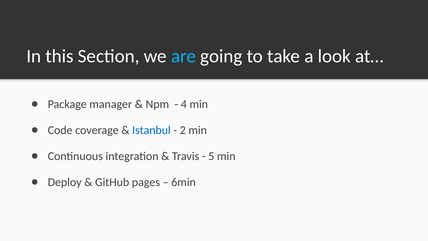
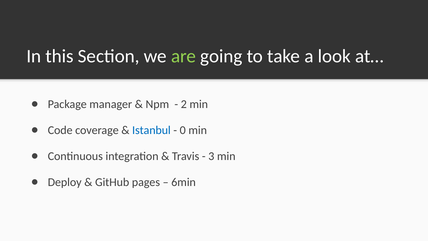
are colour: light blue -> light green (184, 56)
4: 4 -> 2 (184, 104)
2: 2 -> 0 (183, 130)
5: 5 -> 3 (211, 156)
